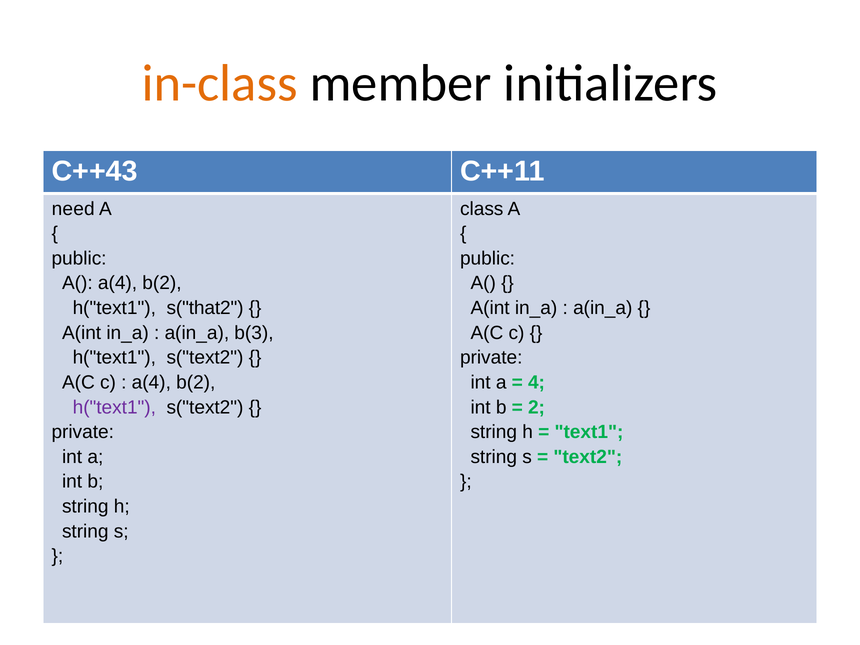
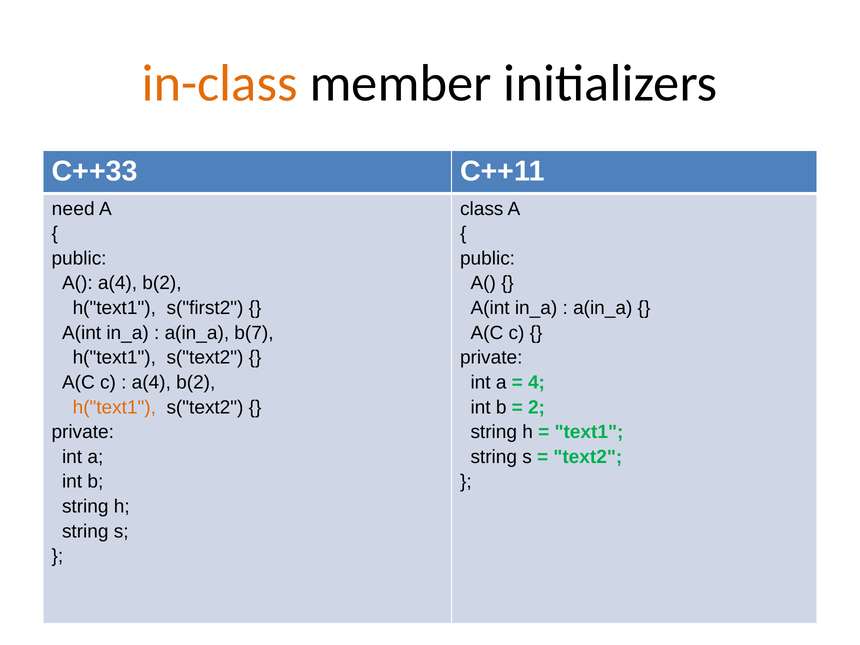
C++43: C++43 -> C++33 (95, 171)
s("that2: s("that2 -> s("first2 (205, 308)
b(3: b(3 -> b(7 (254, 333)
h("text1 colour: purple -> orange (114, 407)
